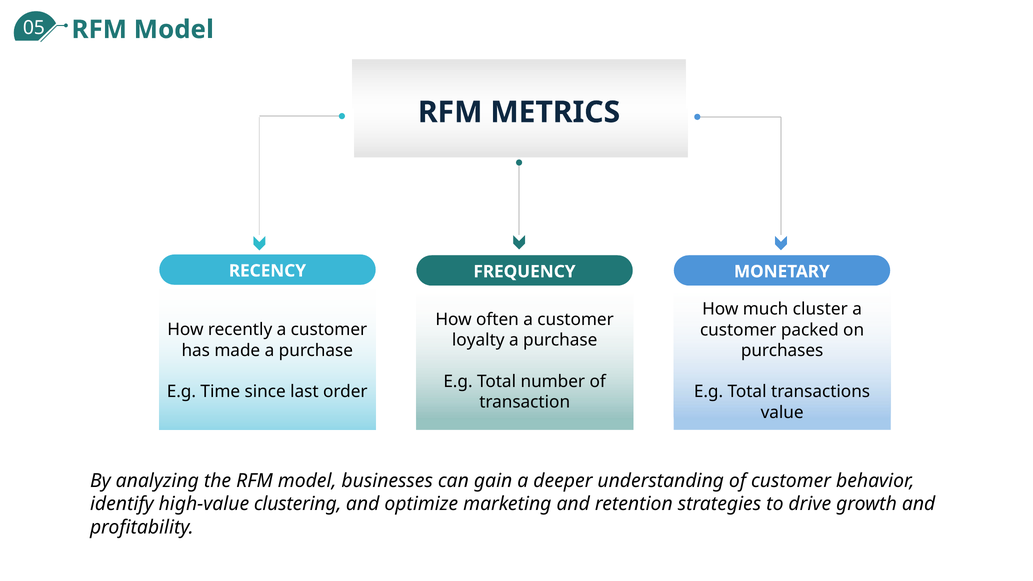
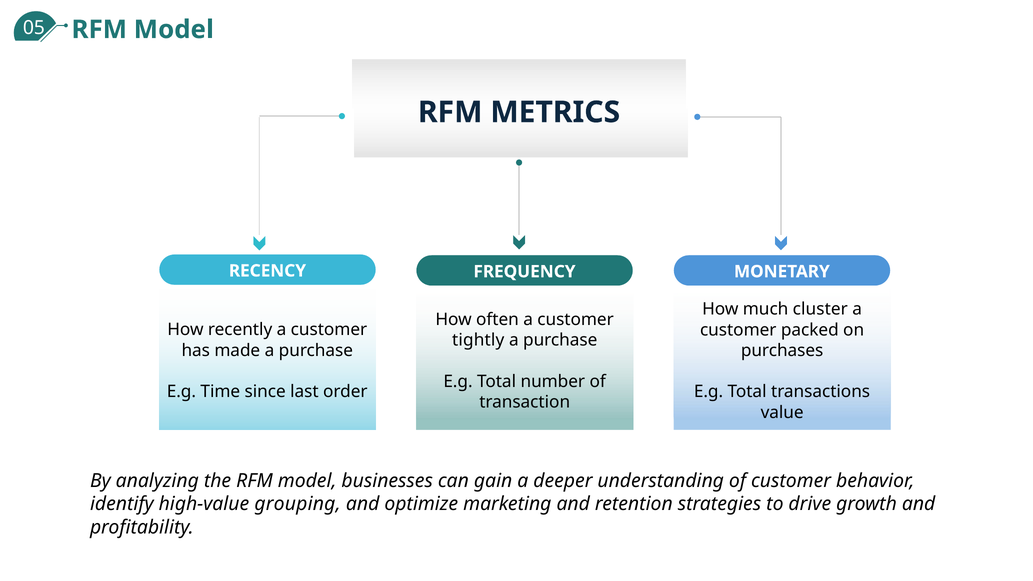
loyalty: loyalty -> tightly (478, 340)
clustering: clustering -> grouping (297, 504)
